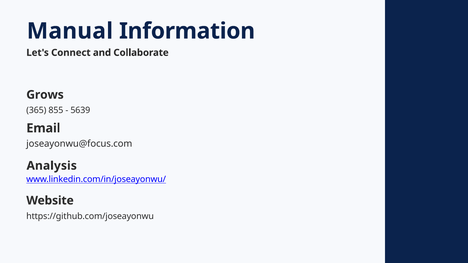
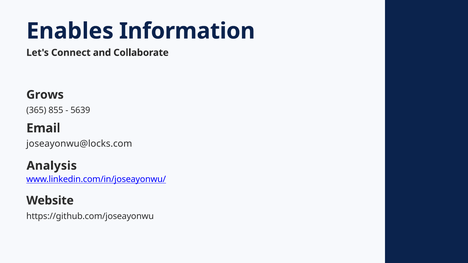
Manual: Manual -> Enables (70, 31)
joseayonwu@focus.com: joseayonwu@focus.com -> joseayonwu@locks.com (79, 144)
